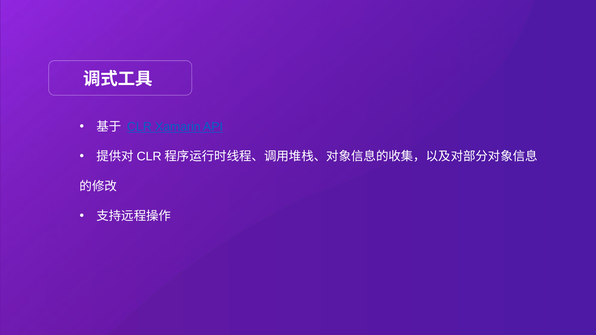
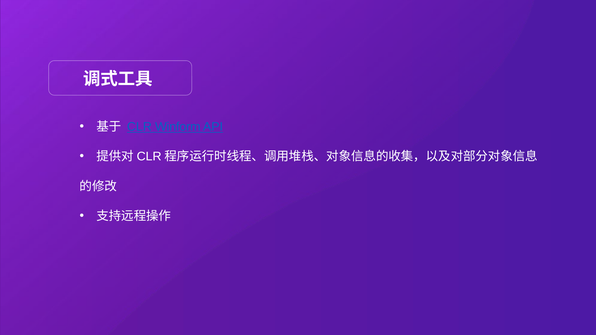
Xamarin: Xamarin -> Winform (178, 127)
